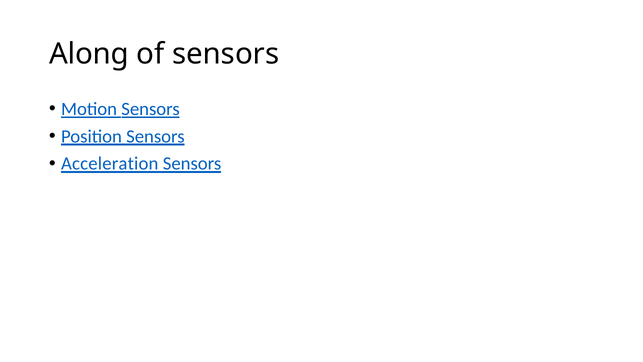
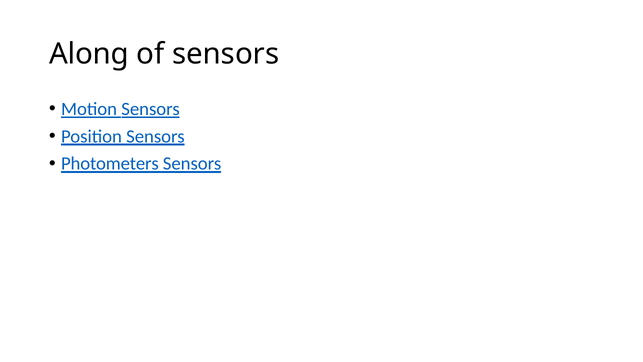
Acceleration: Acceleration -> Photometers (110, 164)
